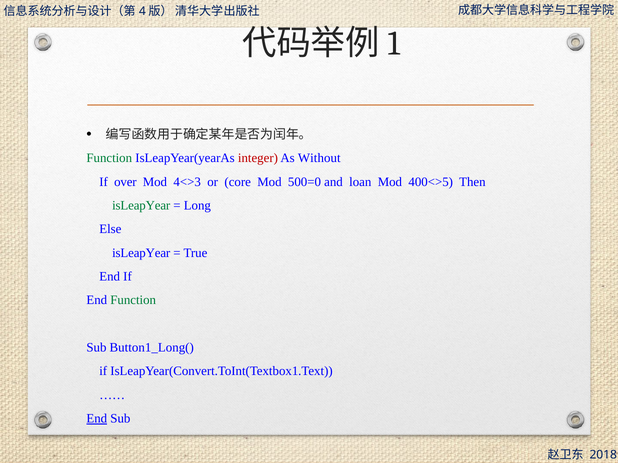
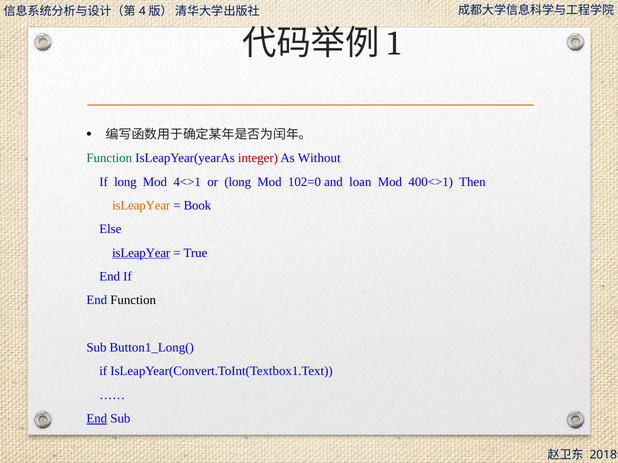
If over: over -> long (125, 182)
4<>3: 4<>3 -> 4<>1 (187, 182)
or core: core -> long (238, 182)
500=0: 500=0 -> 102=0 (304, 182)
400<>5: 400<>5 -> 400<>1 (431, 182)
isLeapYear colour: green -> orange (141, 206)
Long: Long -> Book (197, 206)
isLeapYear underline: none -> present (141, 253)
Function colour: green -> black (133, 300)
